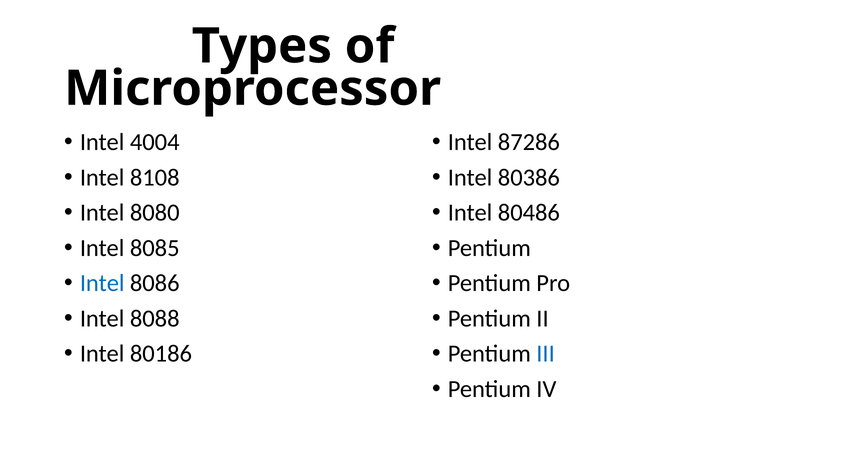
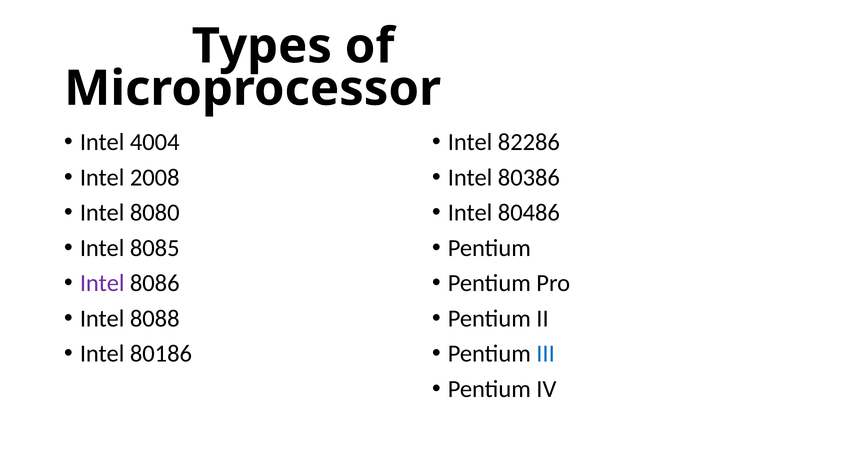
87286: 87286 -> 82286 (529, 142)
8108: 8108 -> 2008 (155, 177)
Intel colour: blue -> purple (102, 283)
